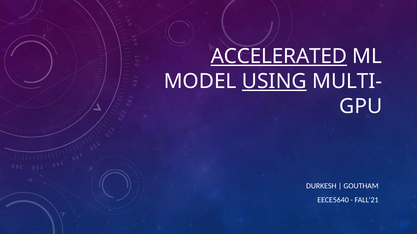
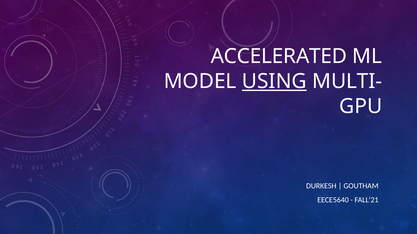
ACCELERATED underline: present -> none (279, 57)
